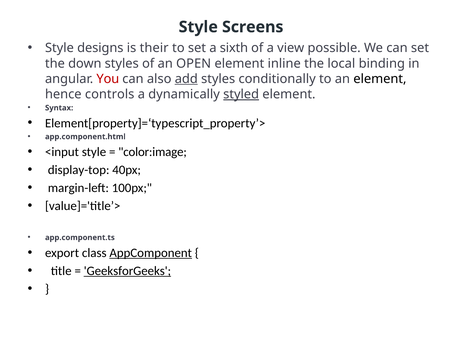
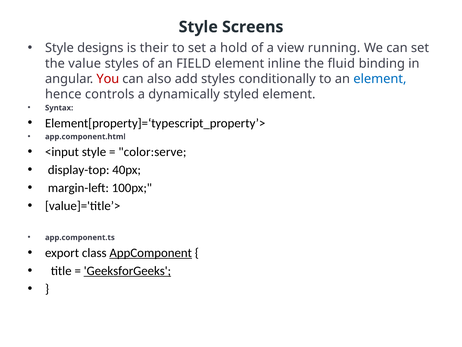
sixth: sixth -> hold (234, 48)
possible: possible -> running (334, 48)
down: down -> value (85, 63)
OPEN: OPEN -> FIELD (194, 63)
local: local -> fluid (341, 63)
add underline: present -> none (186, 79)
element colour: black -> blue (380, 79)
styled underline: present -> none (241, 94)
color:image: color:image -> color:serve (152, 152)
